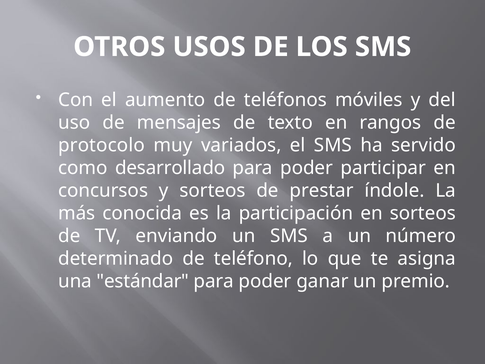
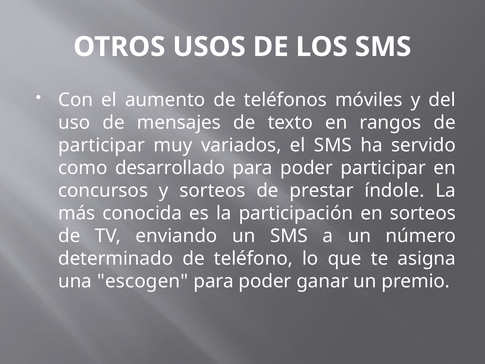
protocolo: protocolo -> participar (102, 145)
estándar: estándar -> escogen (143, 281)
